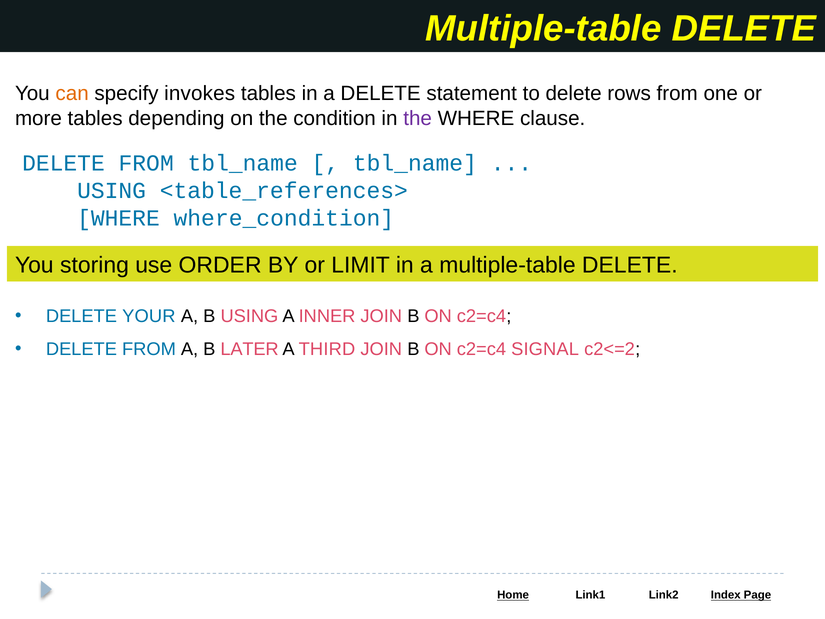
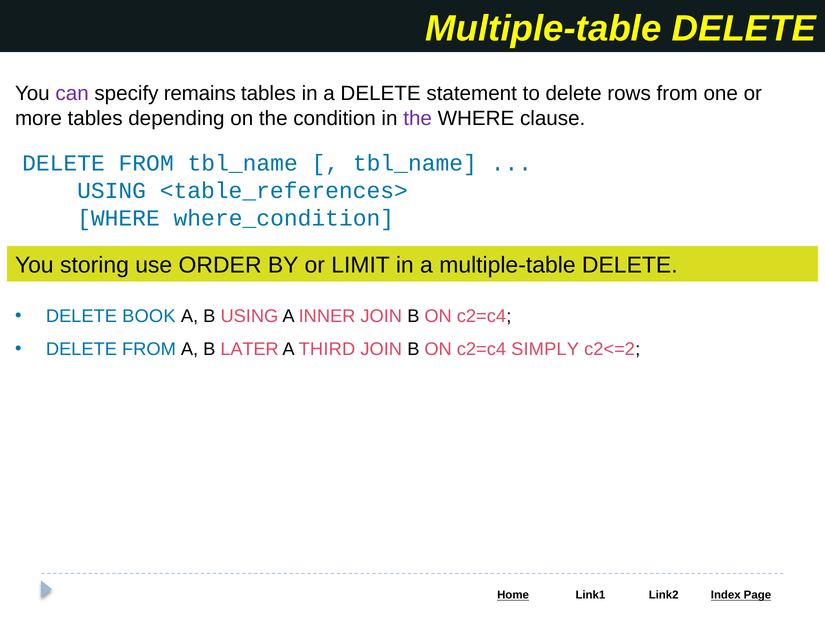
can colour: orange -> purple (72, 93)
invokes: invokes -> remains (200, 93)
YOUR: YOUR -> BOOK (149, 316)
SIGNAL: SIGNAL -> SIMPLY (545, 349)
